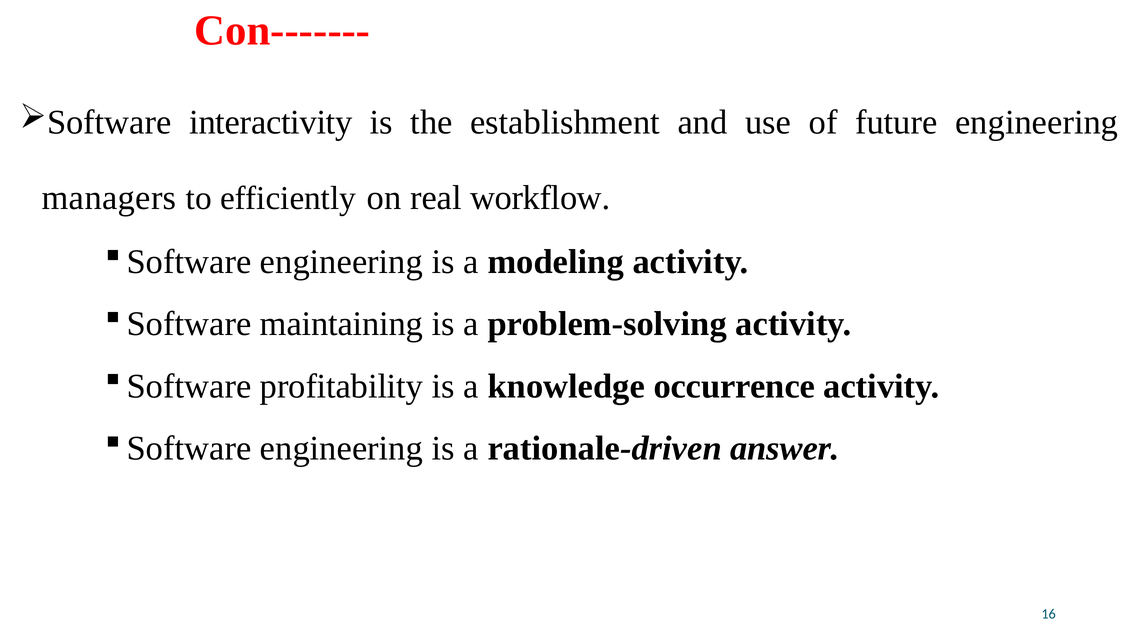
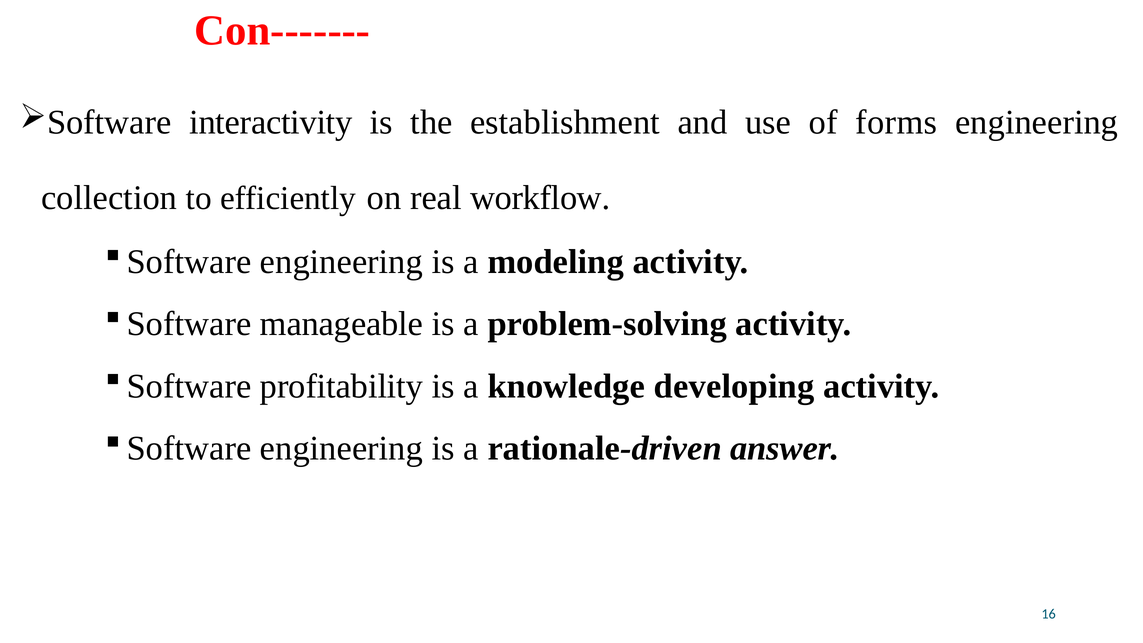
future: future -> forms (896, 122)
managers: managers -> collection (109, 198)
maintaining: maintaining -> manageable (342, 324)
occurrence: occurrence -> developing (734, 386)
